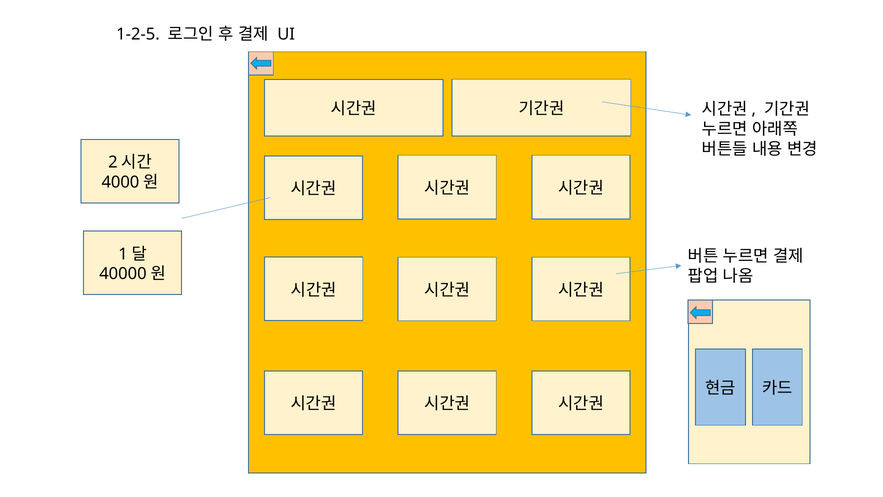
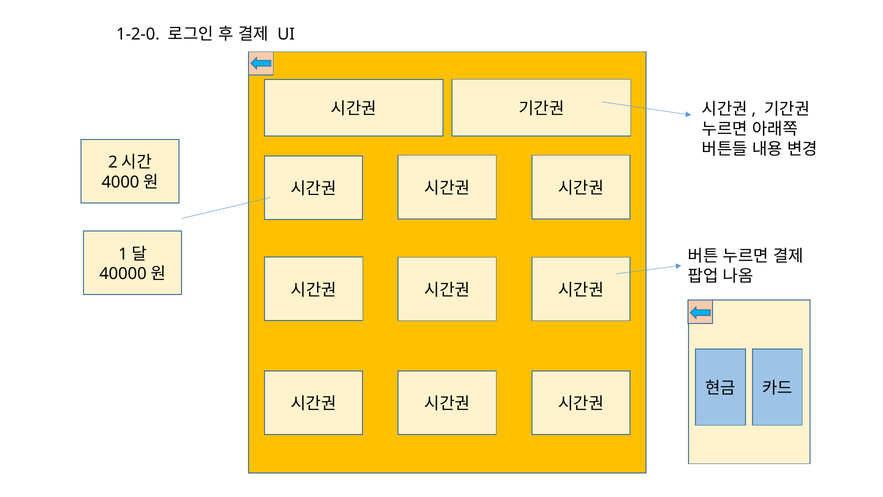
1-2-5: 1-2-5 -> 1-2-0 (138, 34)
